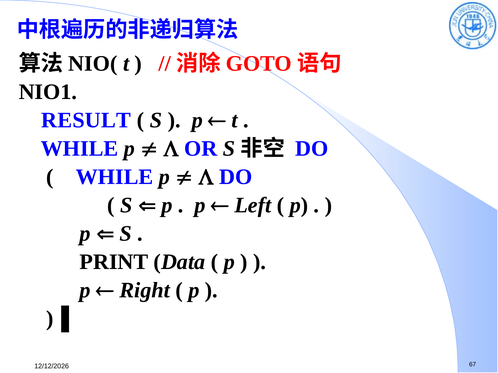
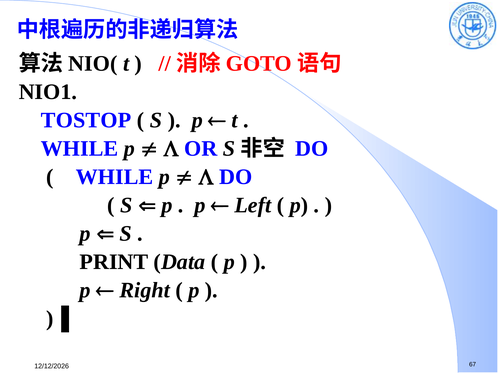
RESULT: RESULT -> TOSTOP (86, 120)
